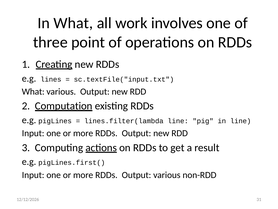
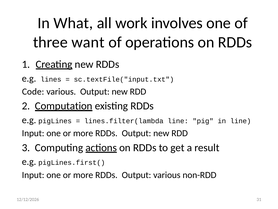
point: point -> want (88, 42)
What: What -> Code (33, 91)
